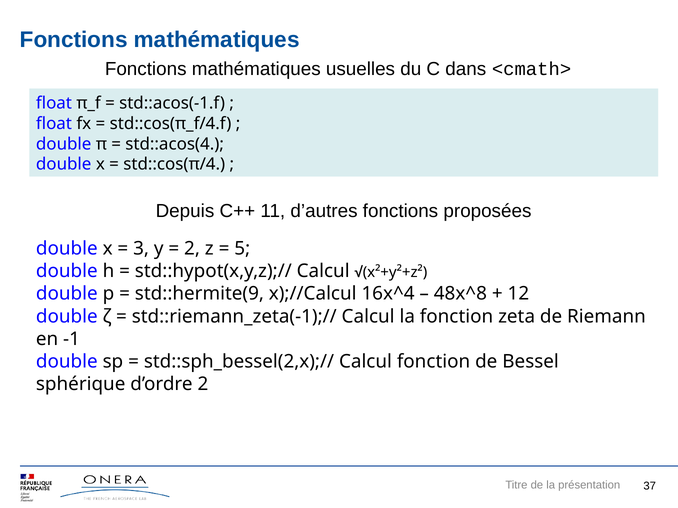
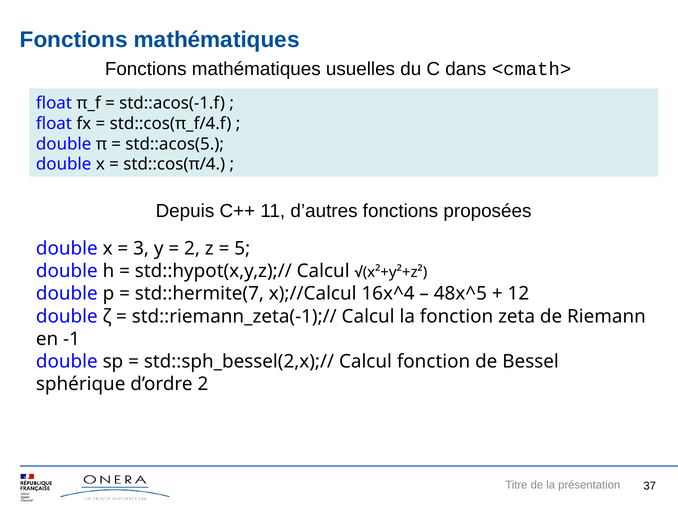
std::acos(4: std::acos(4 -> std::acos(5 (175, 144)
std::hermite(9: std::hermite(9 -> std::hermite(7 (199, 294)
48x^8: 48x^8 -> 48x^5 (460, 294)
